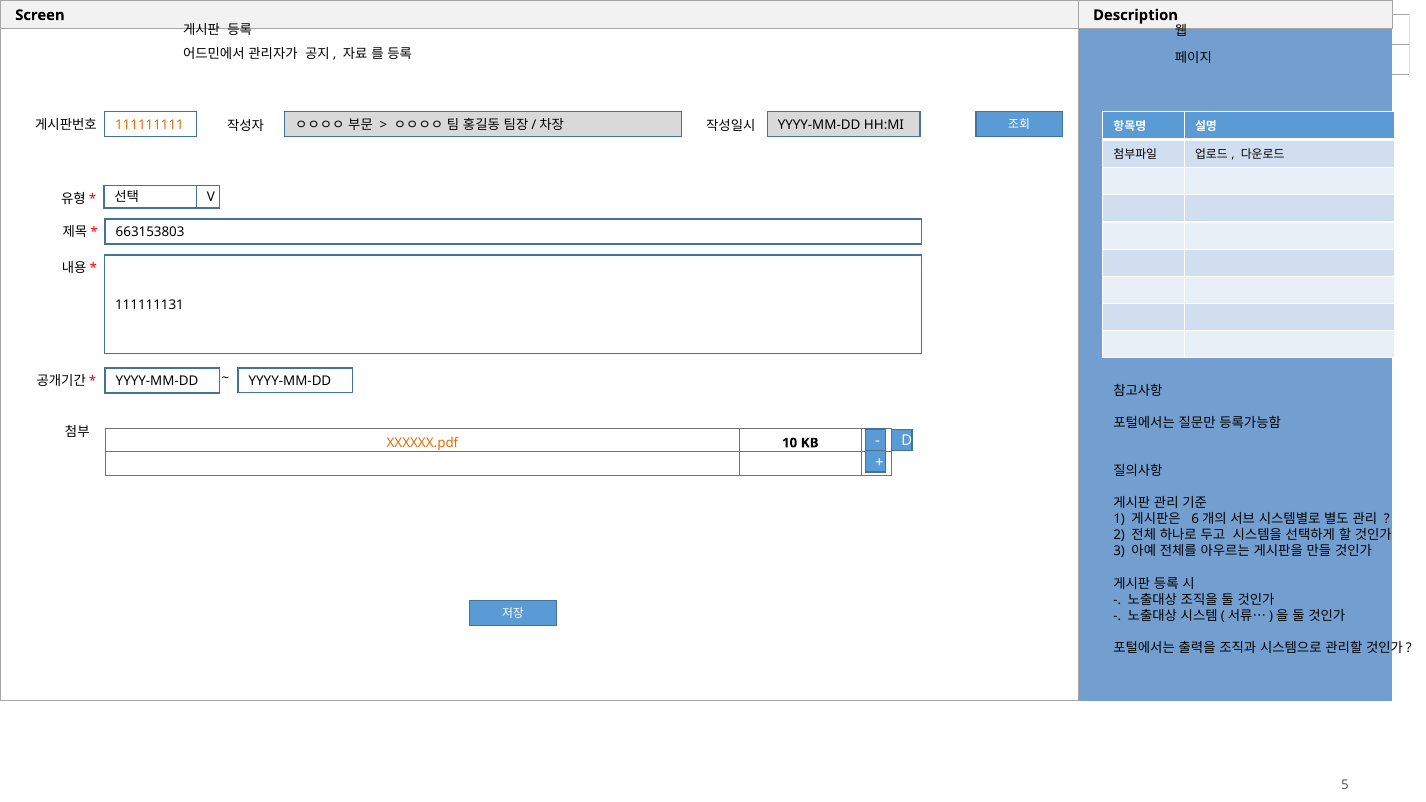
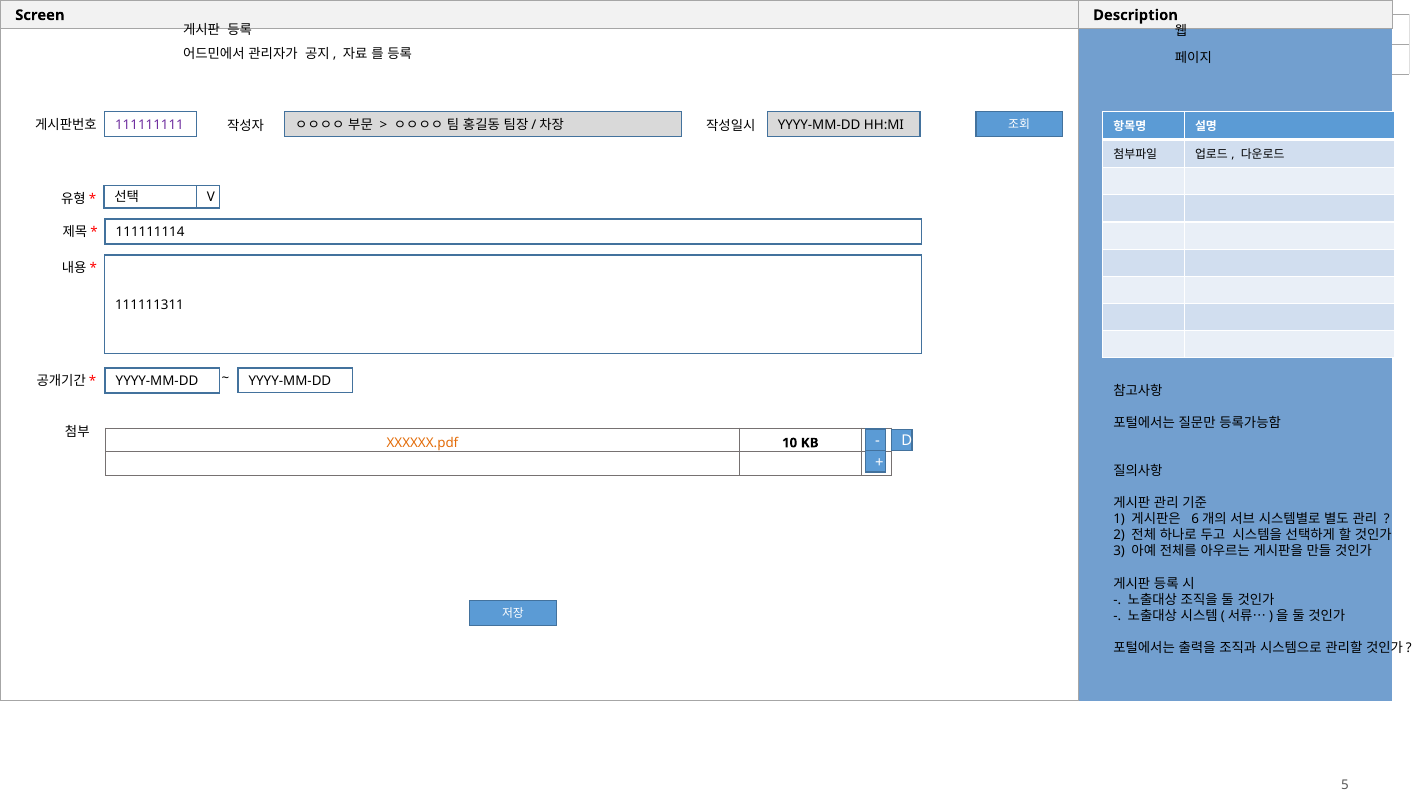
111111111 colour: orange -> purple (149, 125)
663153803: 663153803 -> 111111114 (150, 232)
111111131: 111111131 -> 111111311 (149, 305)
